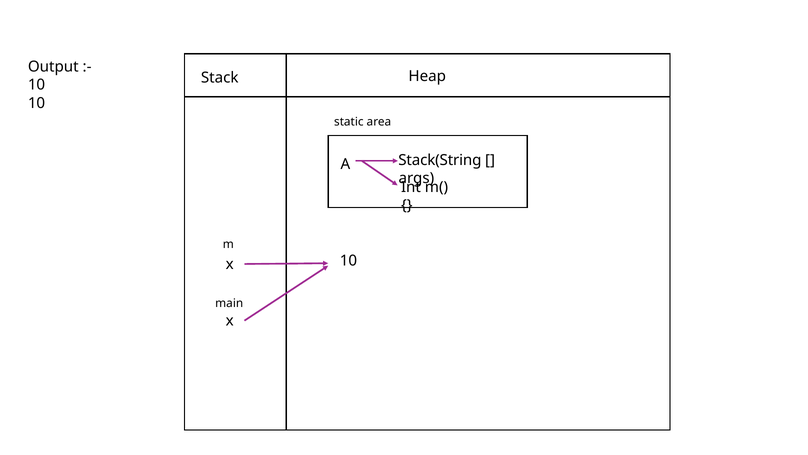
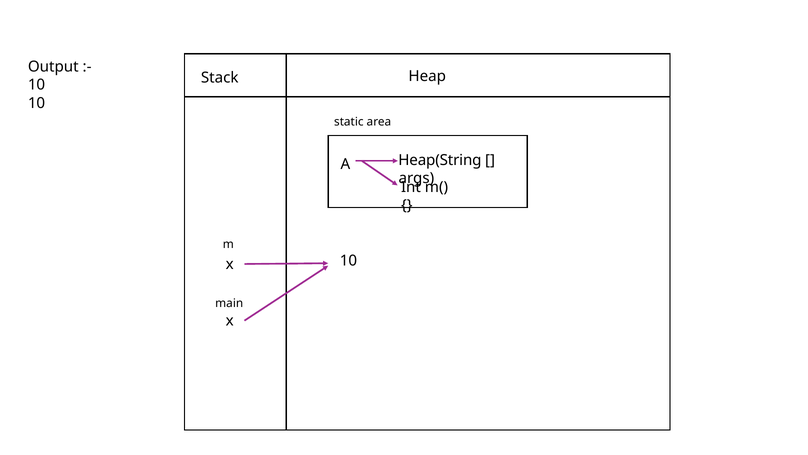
Stack(String: Stack(String -> Heap(String (440, 160)
